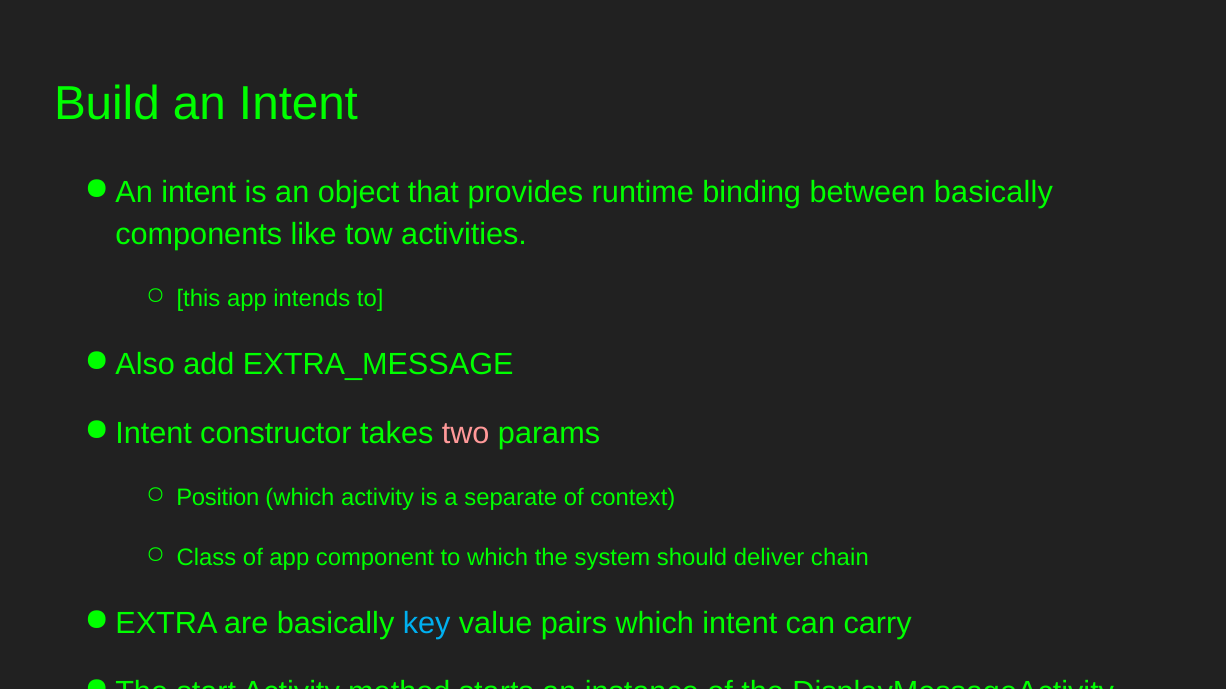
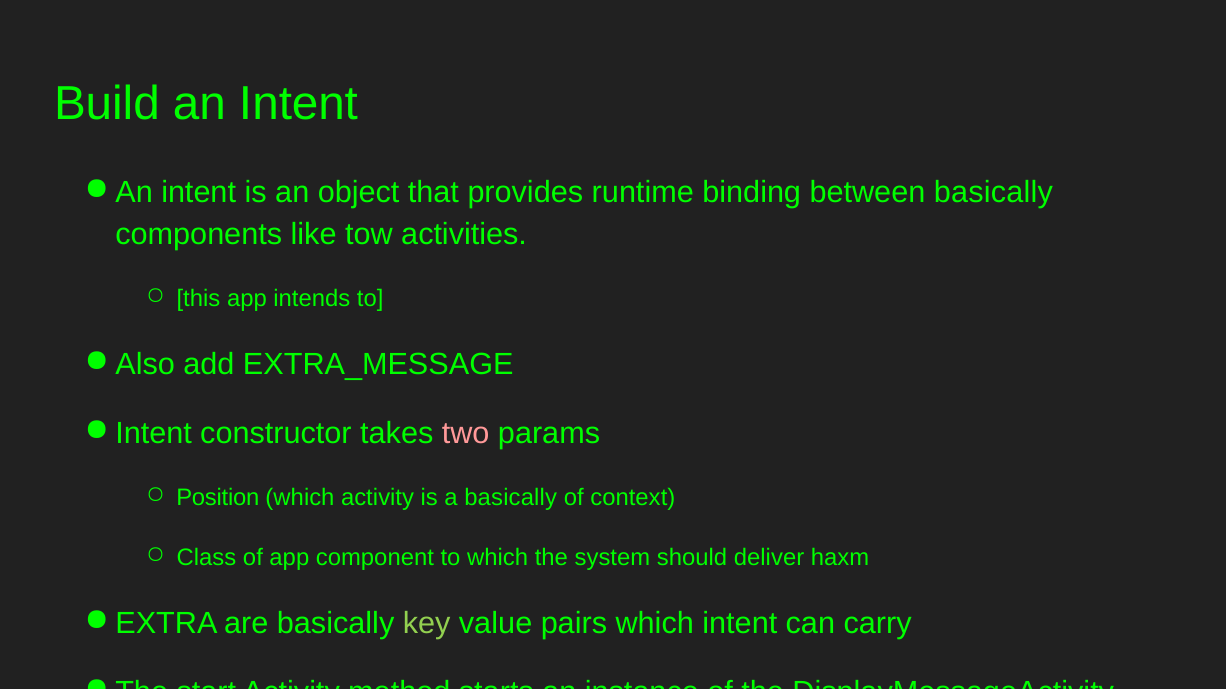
a separate: separate -> basically (511, 498)
chain: chain -> haxm (840, 558)
key colour: light blue -> light green (427, 624)
